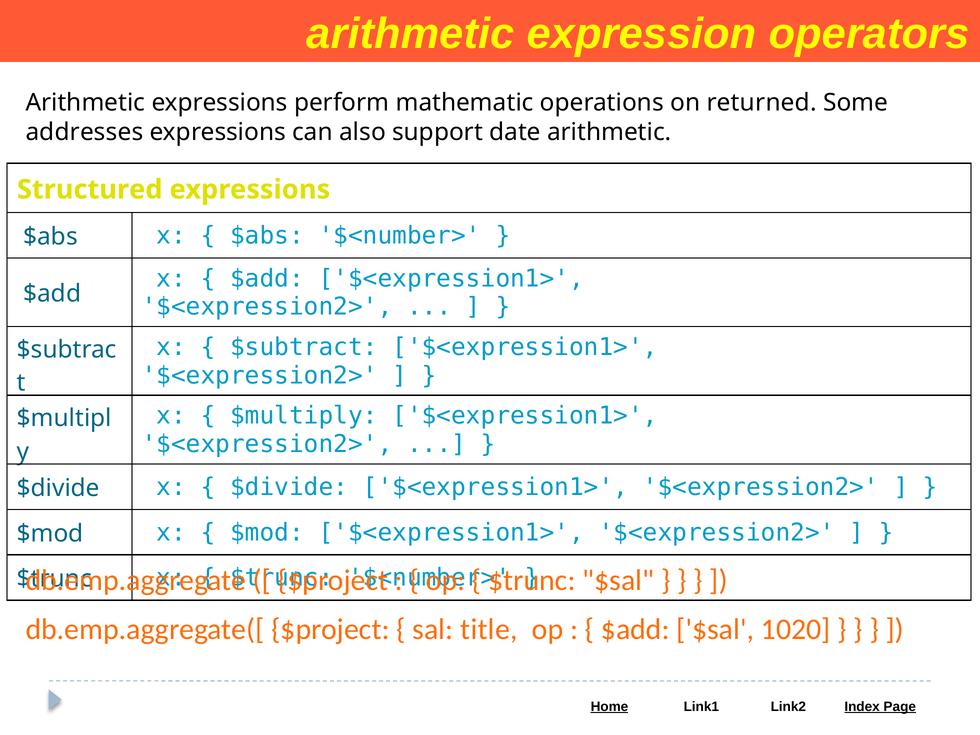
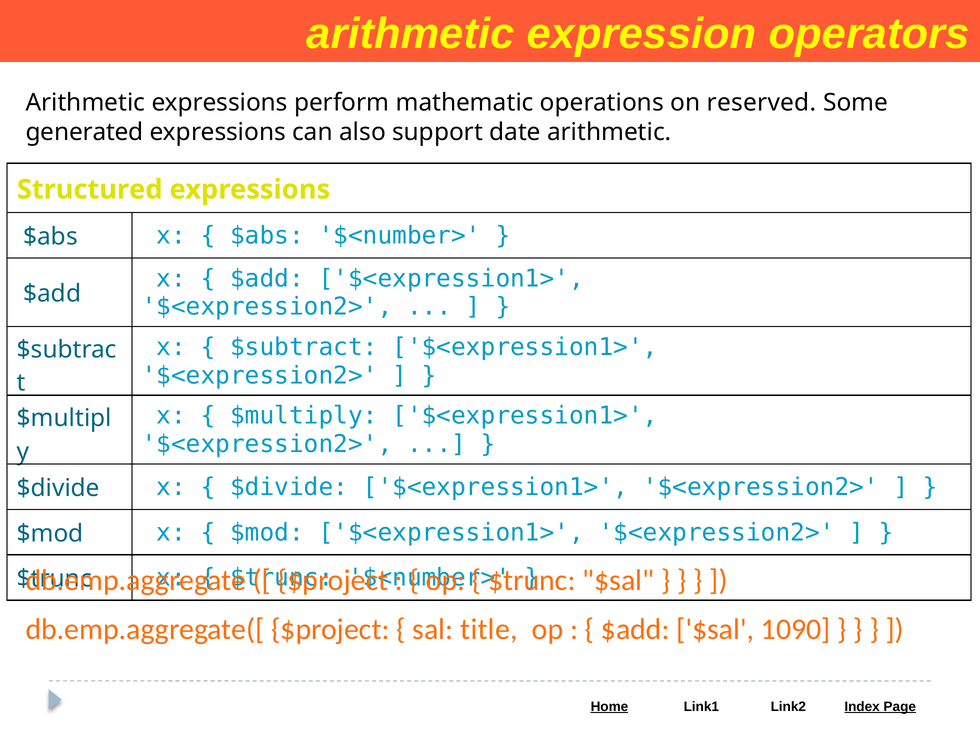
returned: returned -> reserved (762, 103)
addresses: addresses -> generated (85, 132)
1020: 1020 -> 1090 (796, 629)
